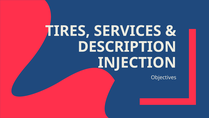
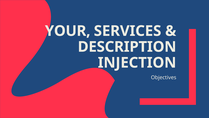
TIRES: TIRES -> YOUR (68, 31)
